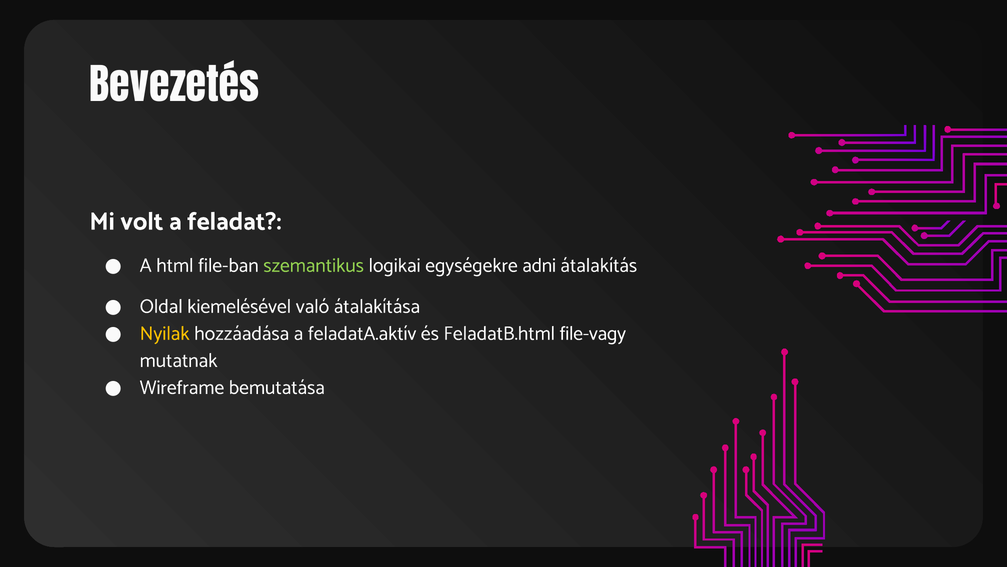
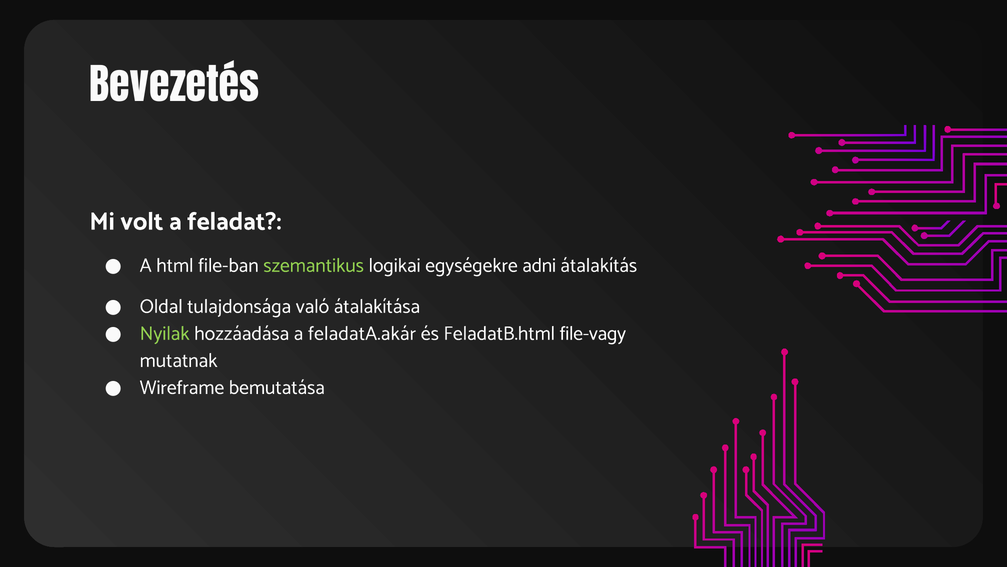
kiemelésével: kiemelésével -> tulajdonsága (239, 306)
Nyilak colour: yellow -> light green (165, 333)
feladatA.aktív: feladatA.aktív -> feladatA.akár (362, 333)
